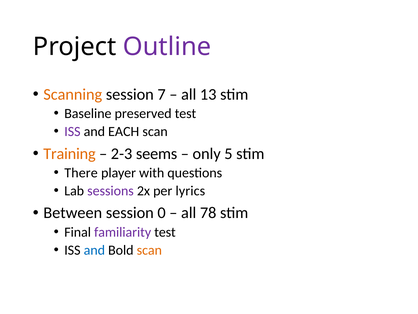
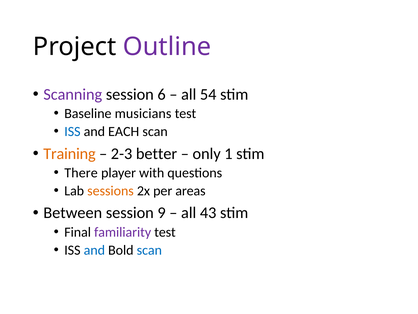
Scanning colour: orange -> purple (73, 94)
7: 7 -> 6 (162, 94)
13: 13 -> 54 (208, 94)
preserved: preserved -> musicians (143, 113)
ISS colour: purple -> blue (72, 131)
seems: seems -> better (157, 153)
5: 5 -> 1 (228, 153)
sessions colour: purple -> orange (111, 191)
lyrics: lyrics -> areas (190, 191)
0: 0 -> 9 (162, 213)
78: 78 -> 43 (208, 213)
scan colour: orange -> blue (149, 250)
